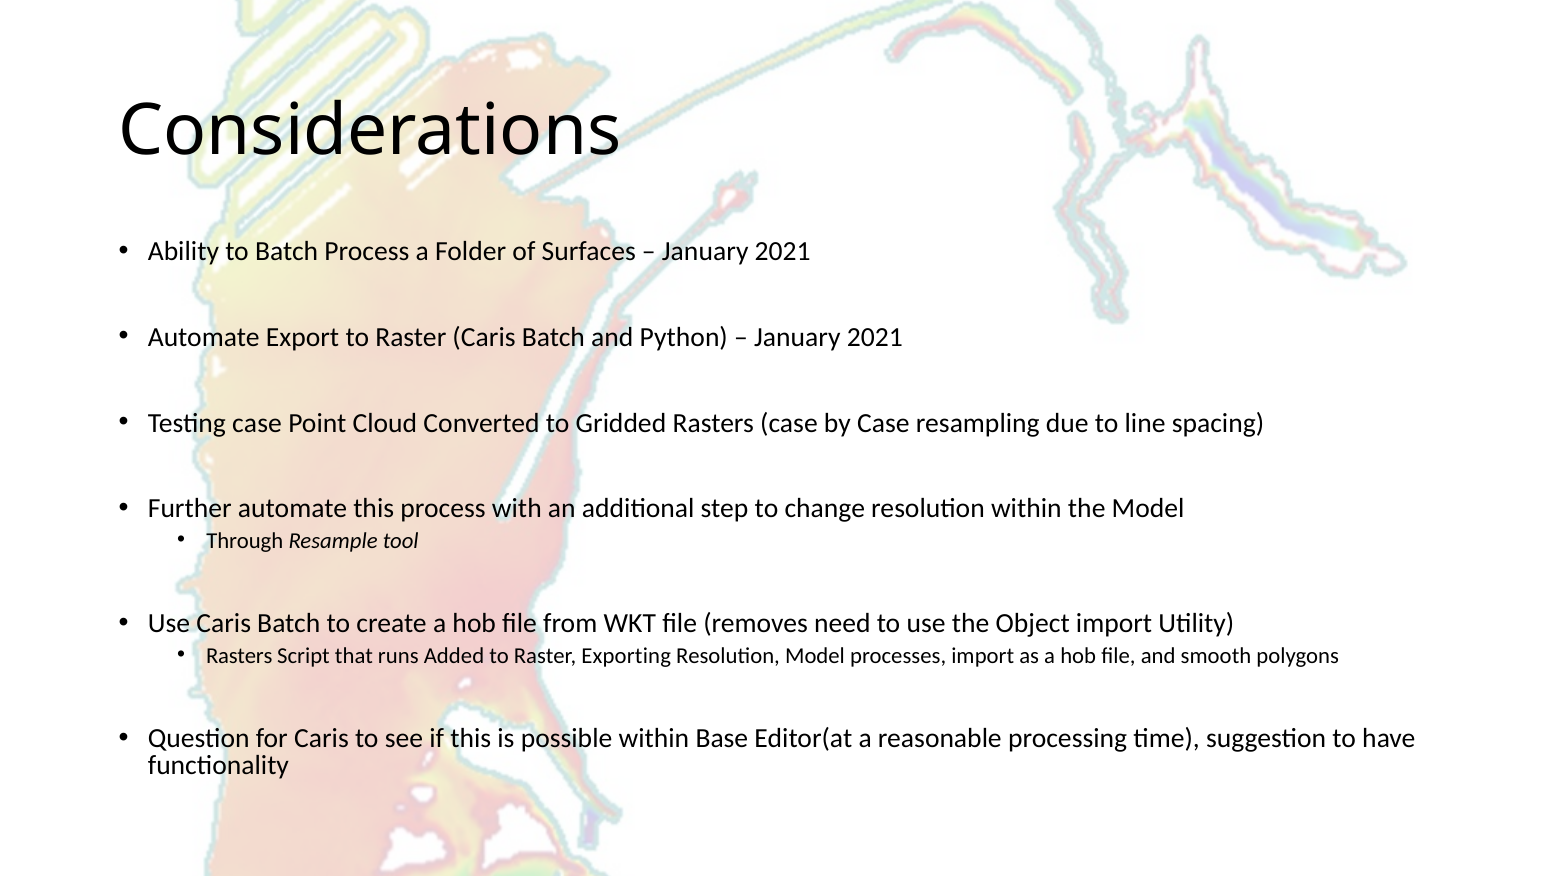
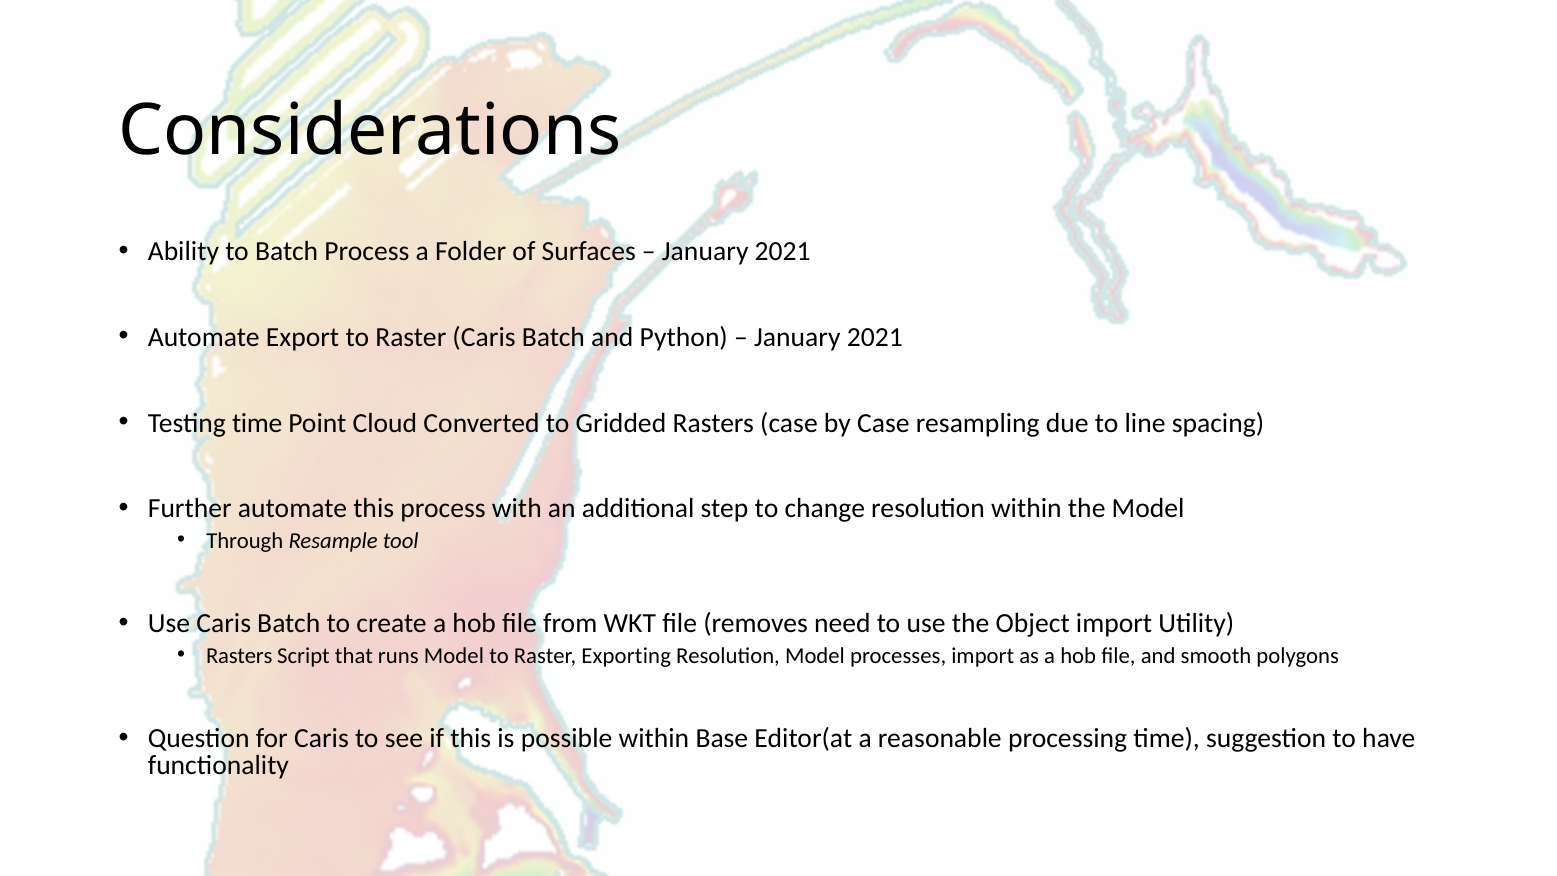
Testing case: case -> time (257, 423)
runs Added: Added -> Model (454, 655)
